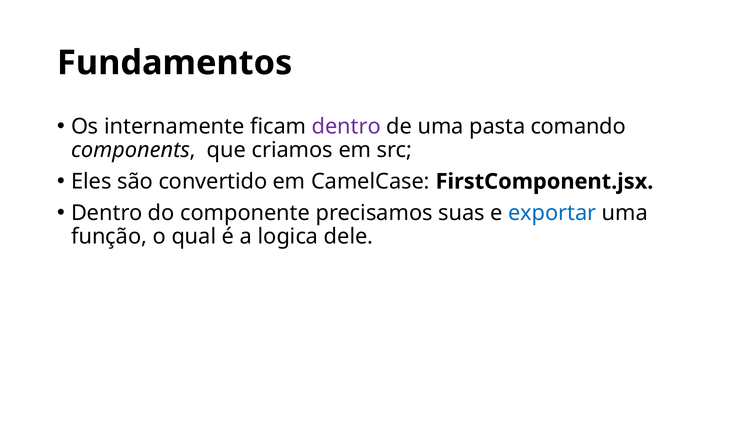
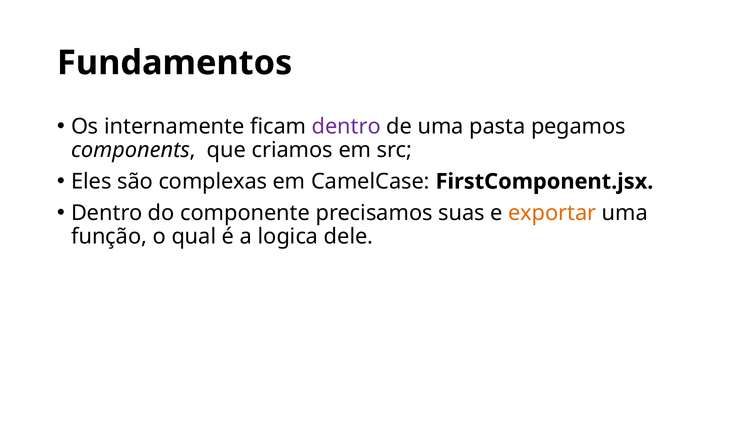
comando: comando -> pegamos (578, 126)
convertido: convertido -> complexas (213, 181)
exportar colour: blue -> orange (552, 213)
